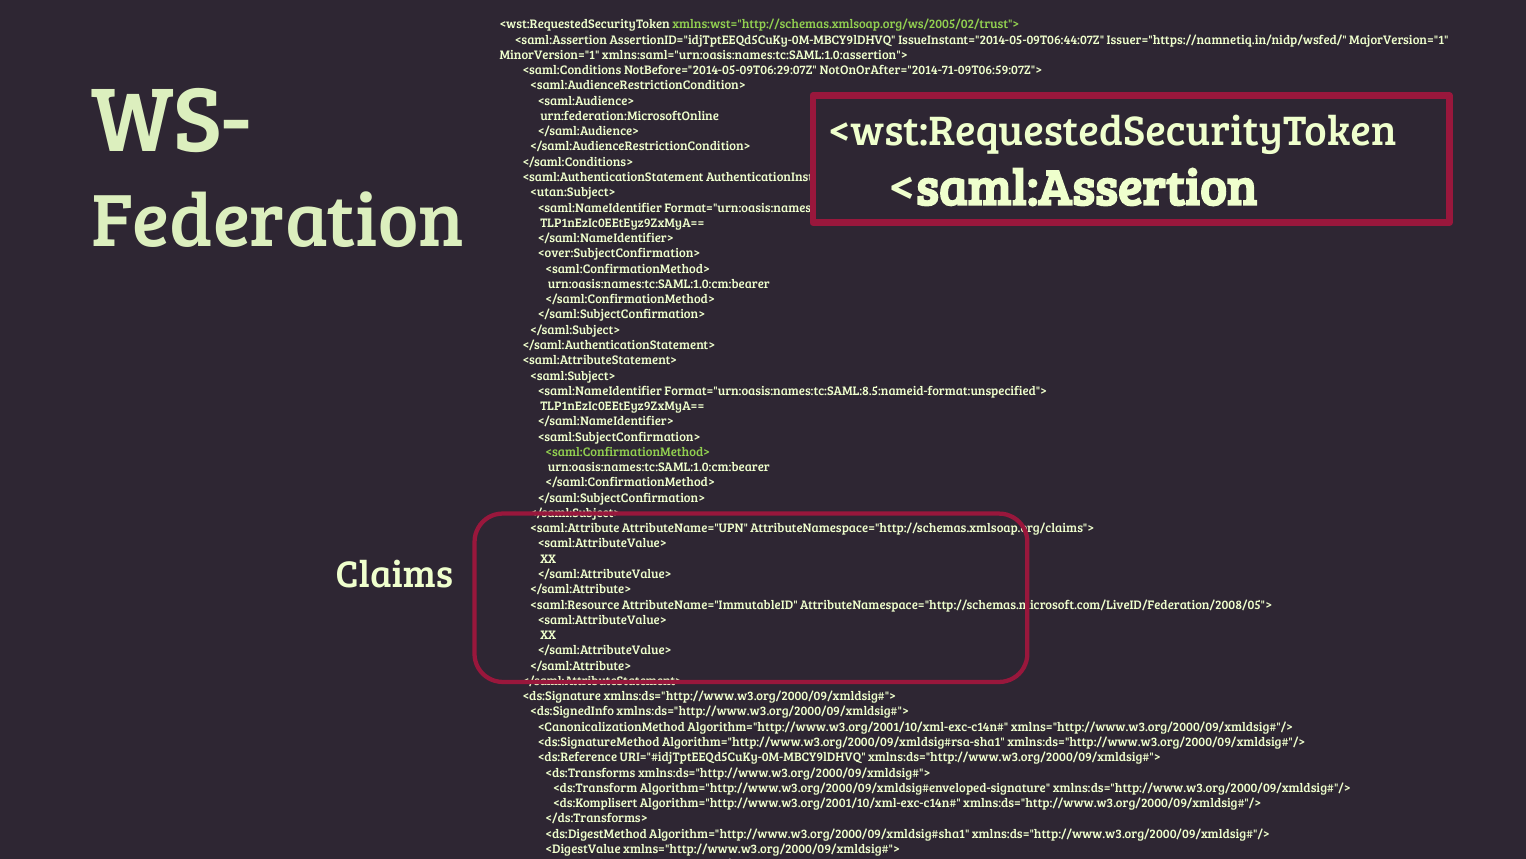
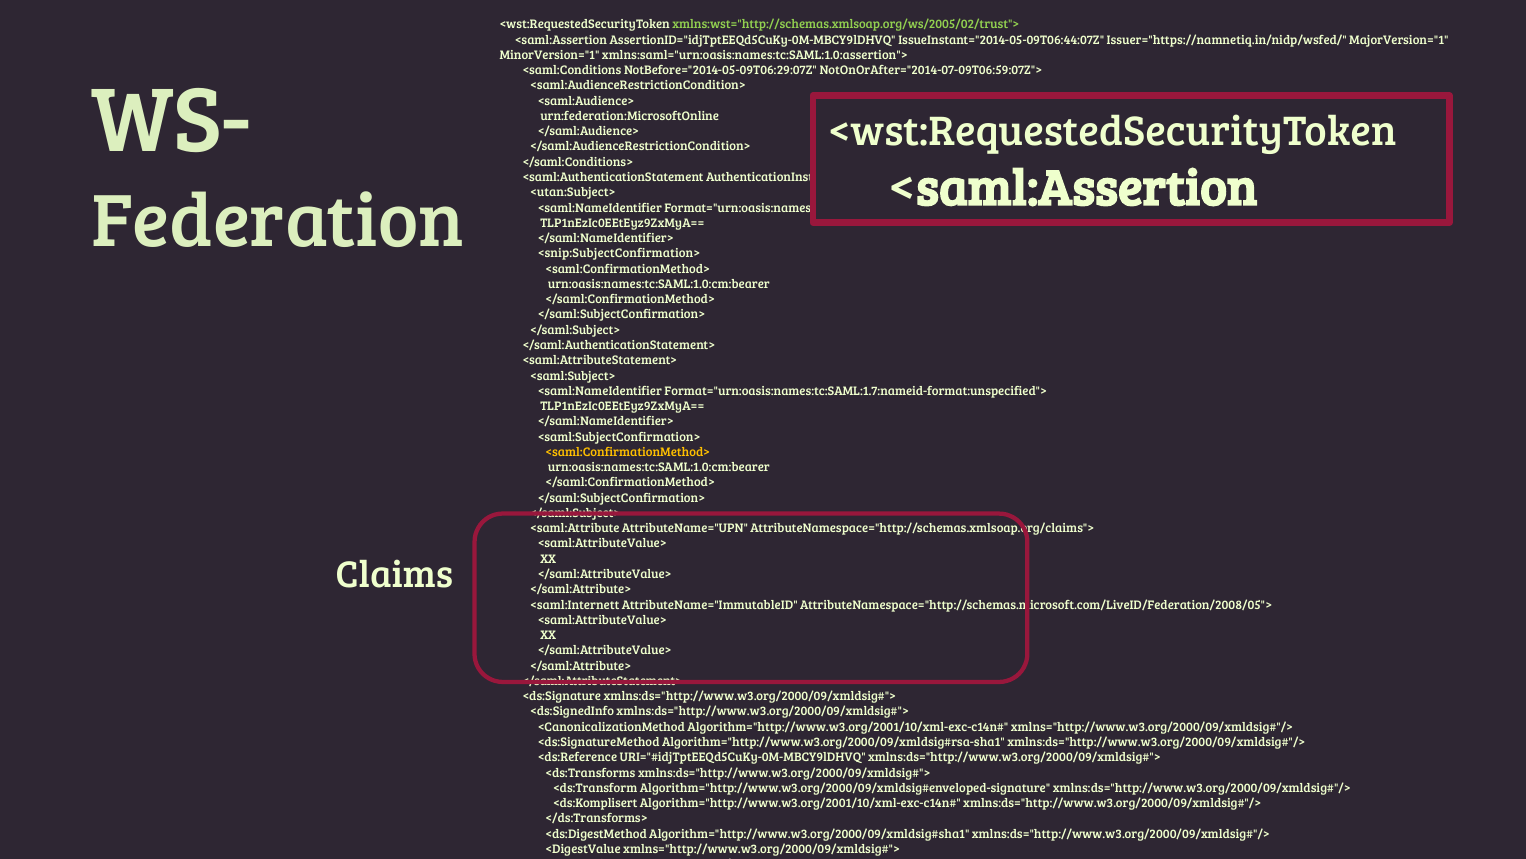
NotOnOrAfter="2014-71-09T06:59:07Z">: NotOnOrAfter="2014-71-09T06:59:07Z"> -> NotOnOrAfter="2014-07-09T06:59:07Z"> (931, 70)
<over:SubjectConfirmation>: <over:SubjectConfirmation> -> <snip:SubjectConfirmation> (619, 253)
Format="urn:oasis:names:tc:SAML:8.5:nameid-format:unspecified">: Format="urn:oasis:names:tc:SAML:8.5:nameid-format:unspecified"> -> Format="urn:oasis:names:tc:SAML:1.7:nameid-format:unspecified"> (856, 391)
<saml:ConfirmationMethod> colour: light green -> yellow (628, 452)
<saml:Resource: <saml:Resource -> <saml:Internett (575, 604)
